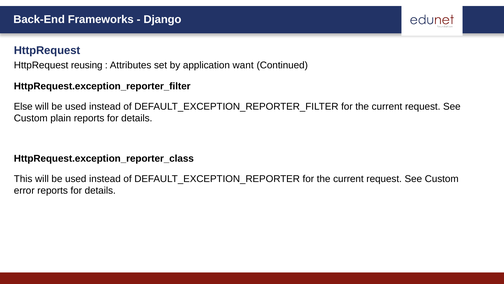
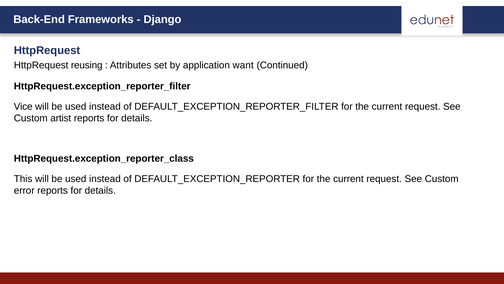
Else: Else -> Vice (23, 106)
plain: plain -> artist (61, 118)
